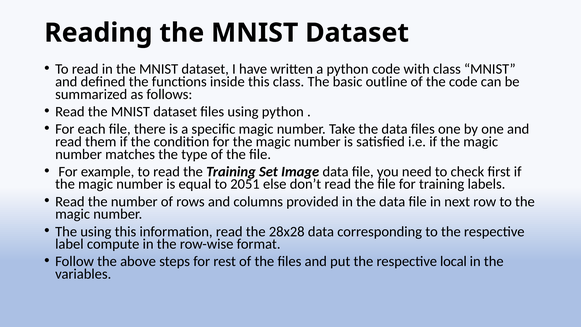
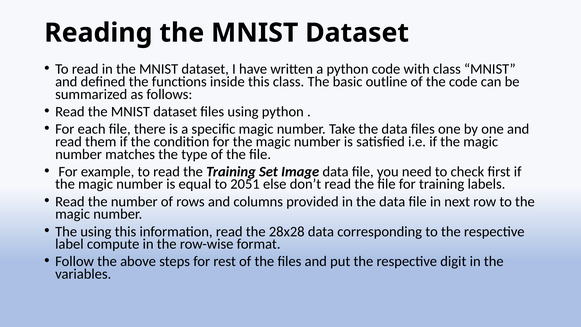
local: local -> digit (453, 261)
